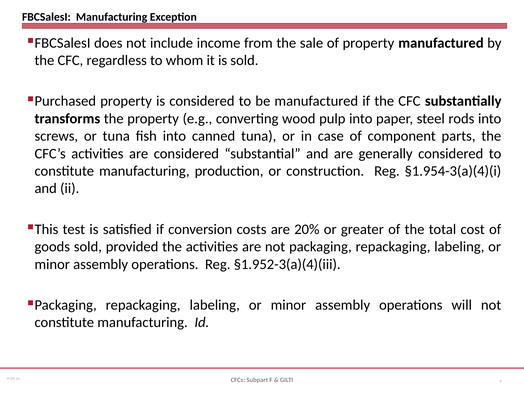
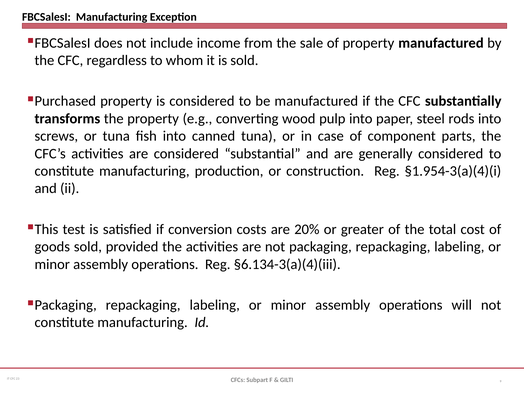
§1.952-3(a)(4)(iii: §1.952-3(a)(4)(iii -> §6.134-3(a)(4)(iii (287, 264)
